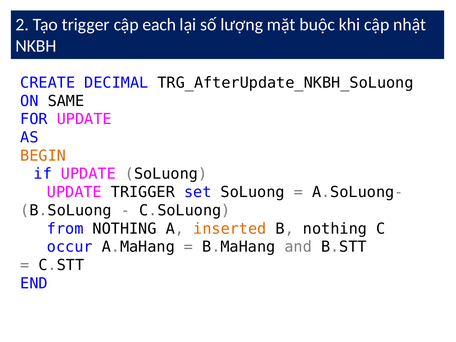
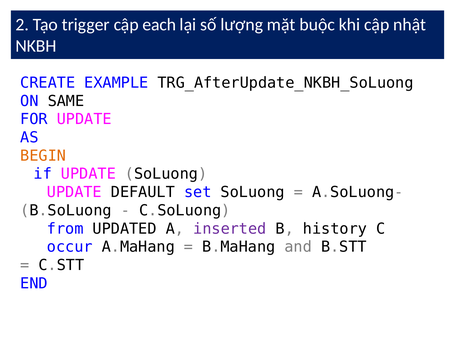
DECIMAL: DECIMAL -> EXAMPLE (116, 83)
UPDATE TRIGGER: TRIGGER -> DEFAULT (143, 192)
from NOTHING: NOTHING -> UPDATED (125, 229)
inserted colour: orange -> purple (230, 229)
B nothing: nothing -> history (335, 229)
